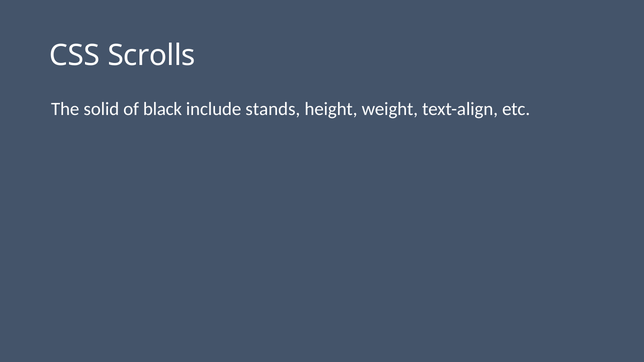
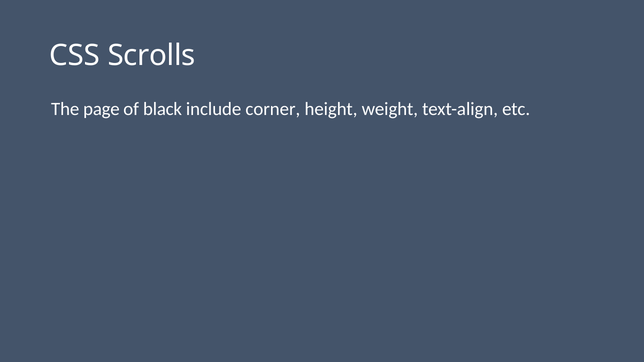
solid: solid -> page (101, 109)
stands: stands -> corner (273, 109)
